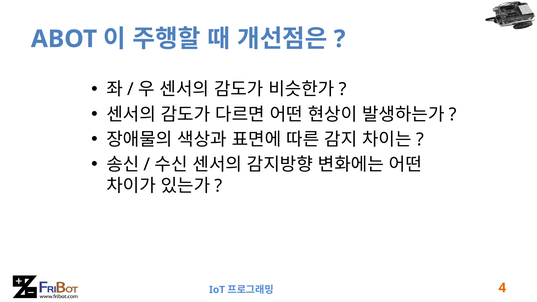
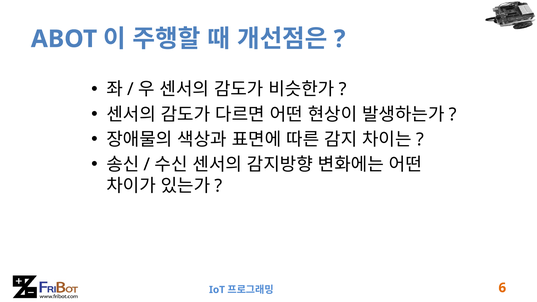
4: 4 -> 6 (502, 288)
